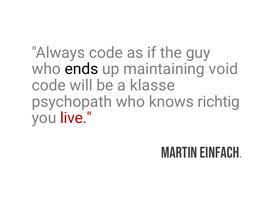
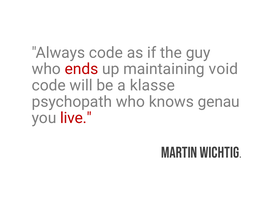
ends colour: black -> red (81, 69)
richtig: richtig -> genau (219, 102)
Einfach: Einfach -> Wichtig (219, 153)
